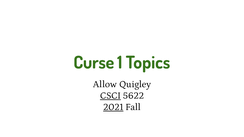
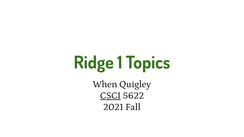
Curse: Curse -> Ridge (94, 63)
Allow: Allow -> When (105, 84)
2021 underline: present -> none (113, 107)
